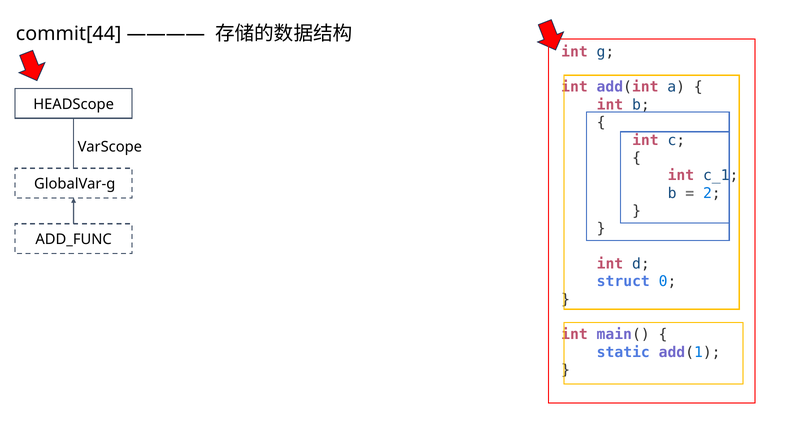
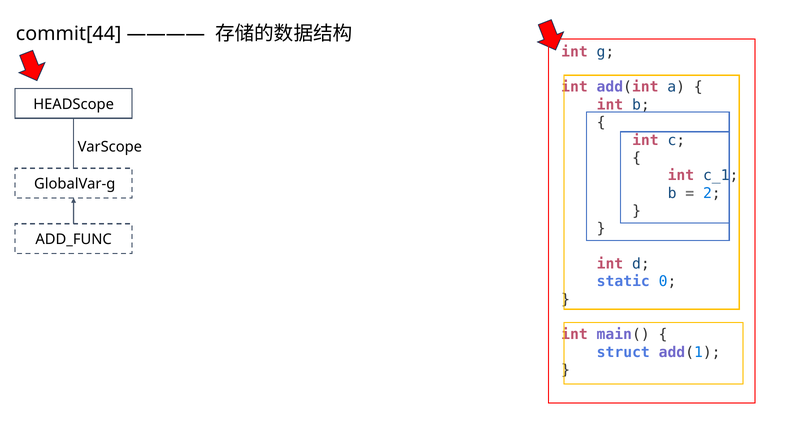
struct: struct -> static (623, 282)
static: static -> struct (623, 352)
